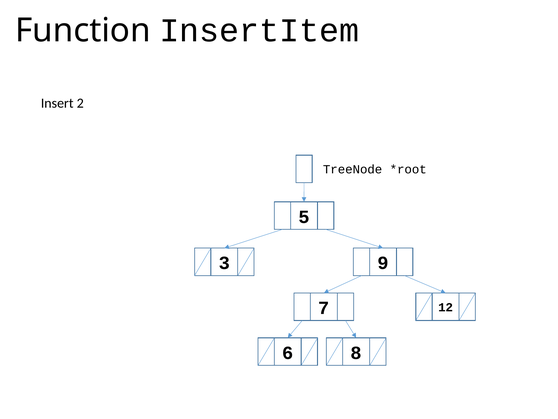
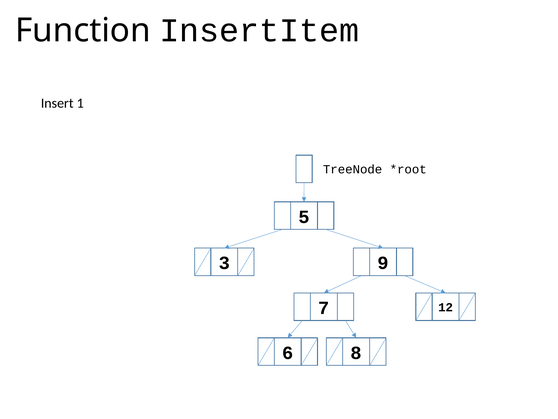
2: 2 -> 1 (80, 103)
